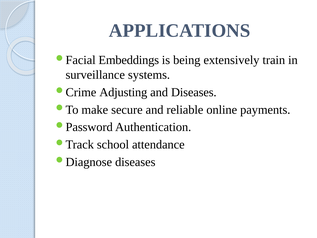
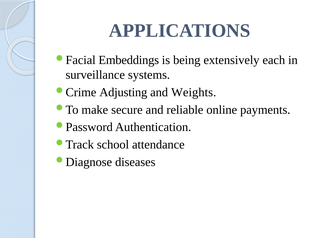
train: train -> each (274, 60)
and Diseases: Diseases -> Weights (194, 92)
